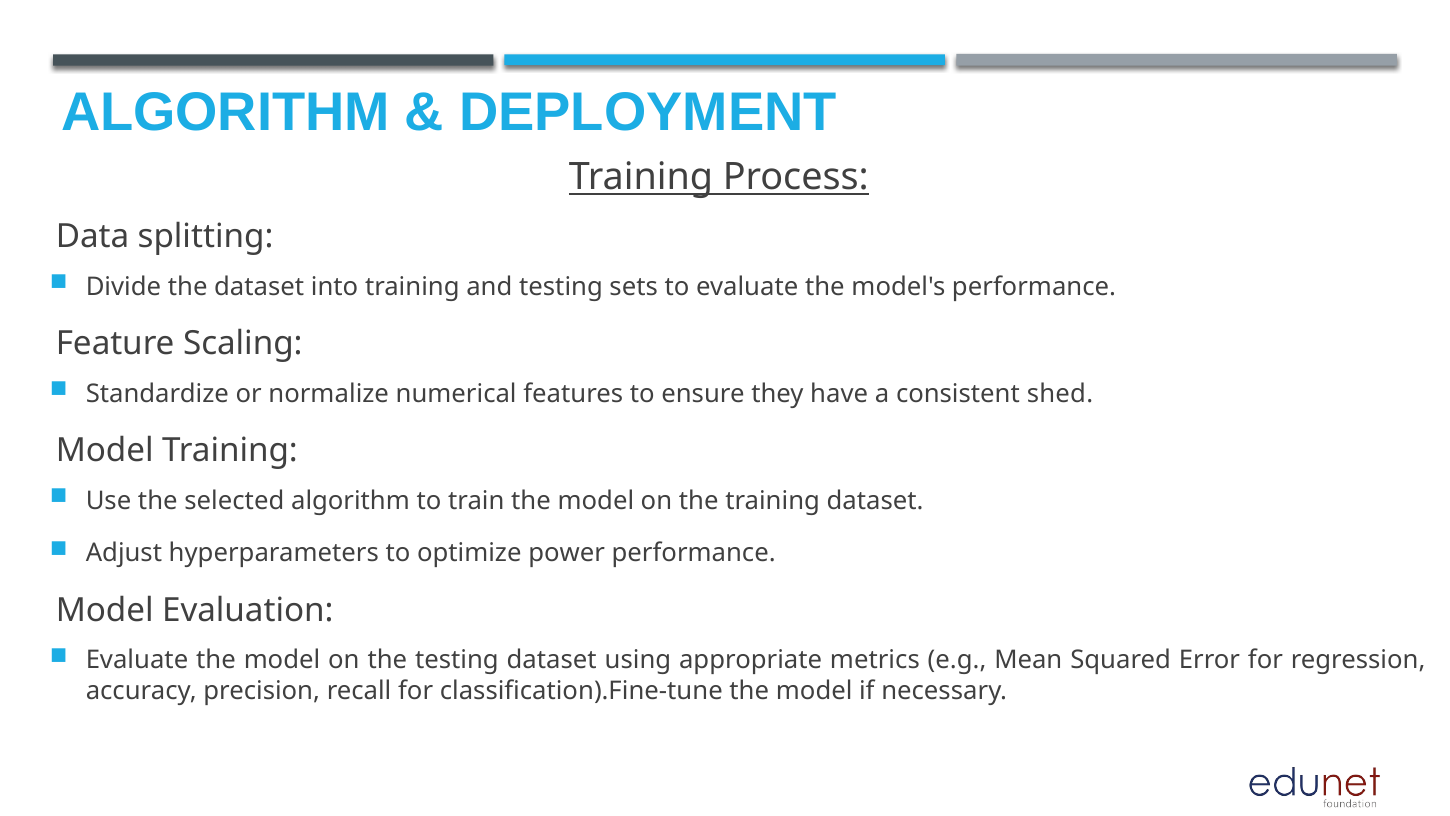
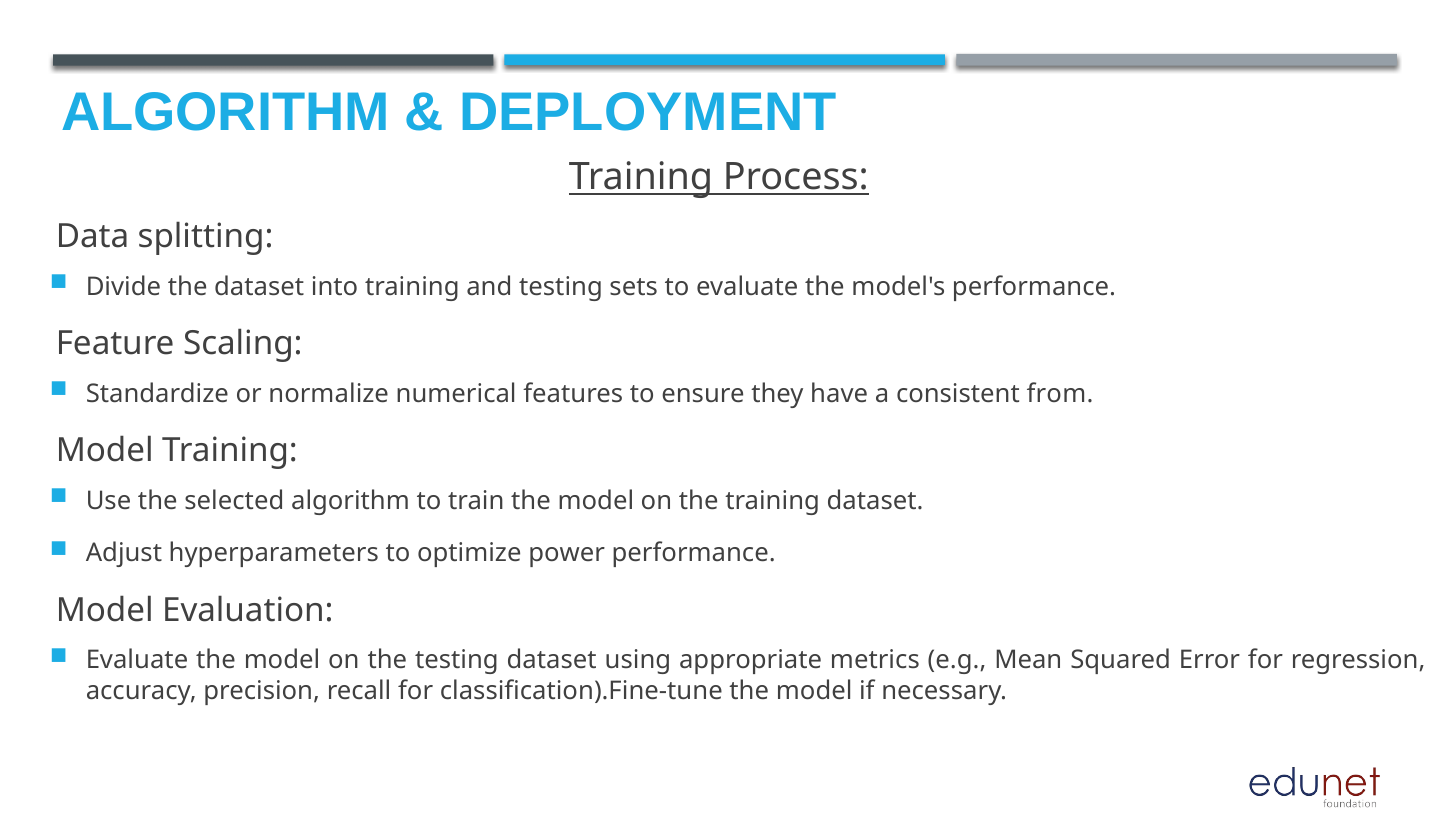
shed: shed -> from (1060, 394)
